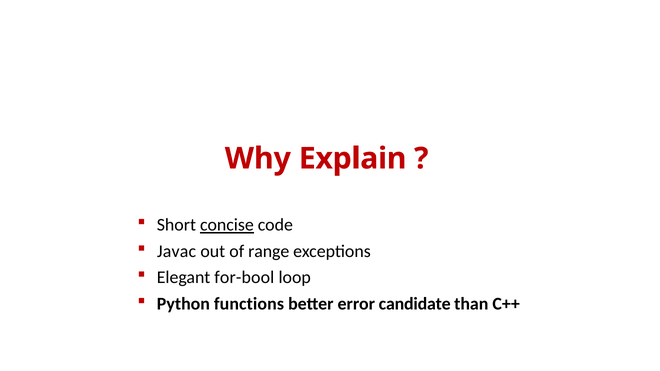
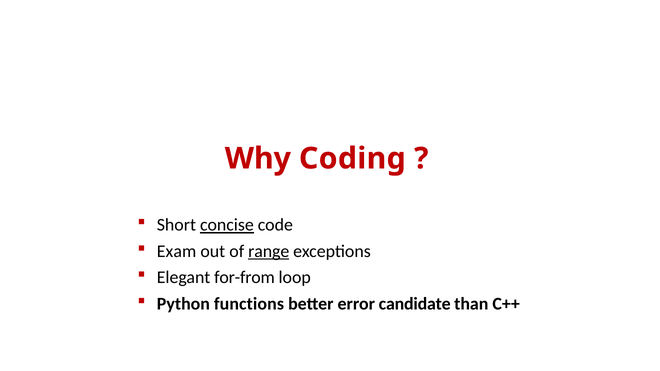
Explain: Explain -> Coding (352, 159)
Javac: Javac -> Exam (177, 251)
range underline: none -> present (269, 251)
for-bool: for-bool -> for-from (245, 278)
